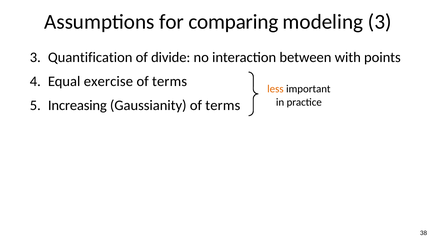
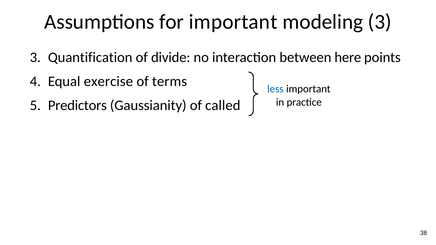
for comparing: comparing -> important (233, 22)
with: with -> here (348, 58)
less colour: orange -> blue (275, 89)
Increasing: Increasing -> Predictors (77, 105)
Gaussianity of terms: terms -> called (223, 105)
